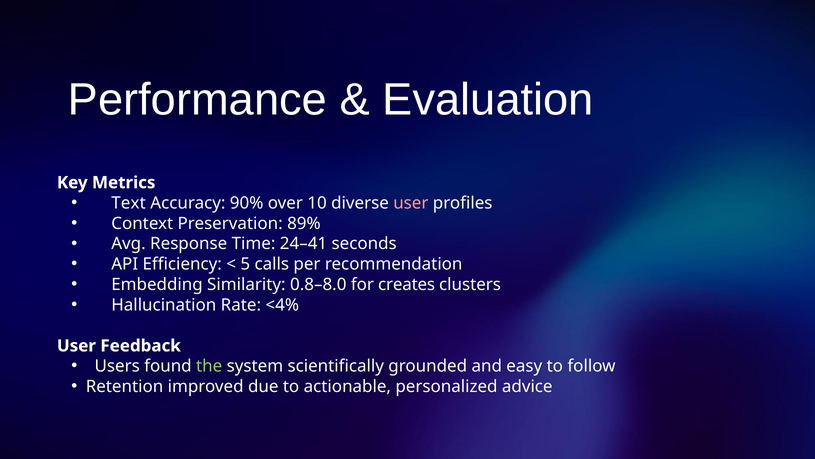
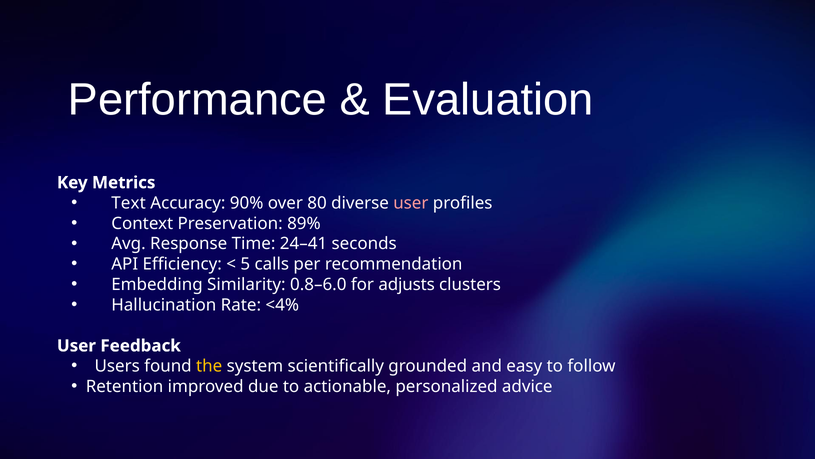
10: 10 -> 80 (317, 203)
0.8–8.0: 0.8–8.0 -> 0.8–6.0 (318, 284)
creates: creates -> adjusts (407, 284)
the colour: light green -> yellow (209, 366)
